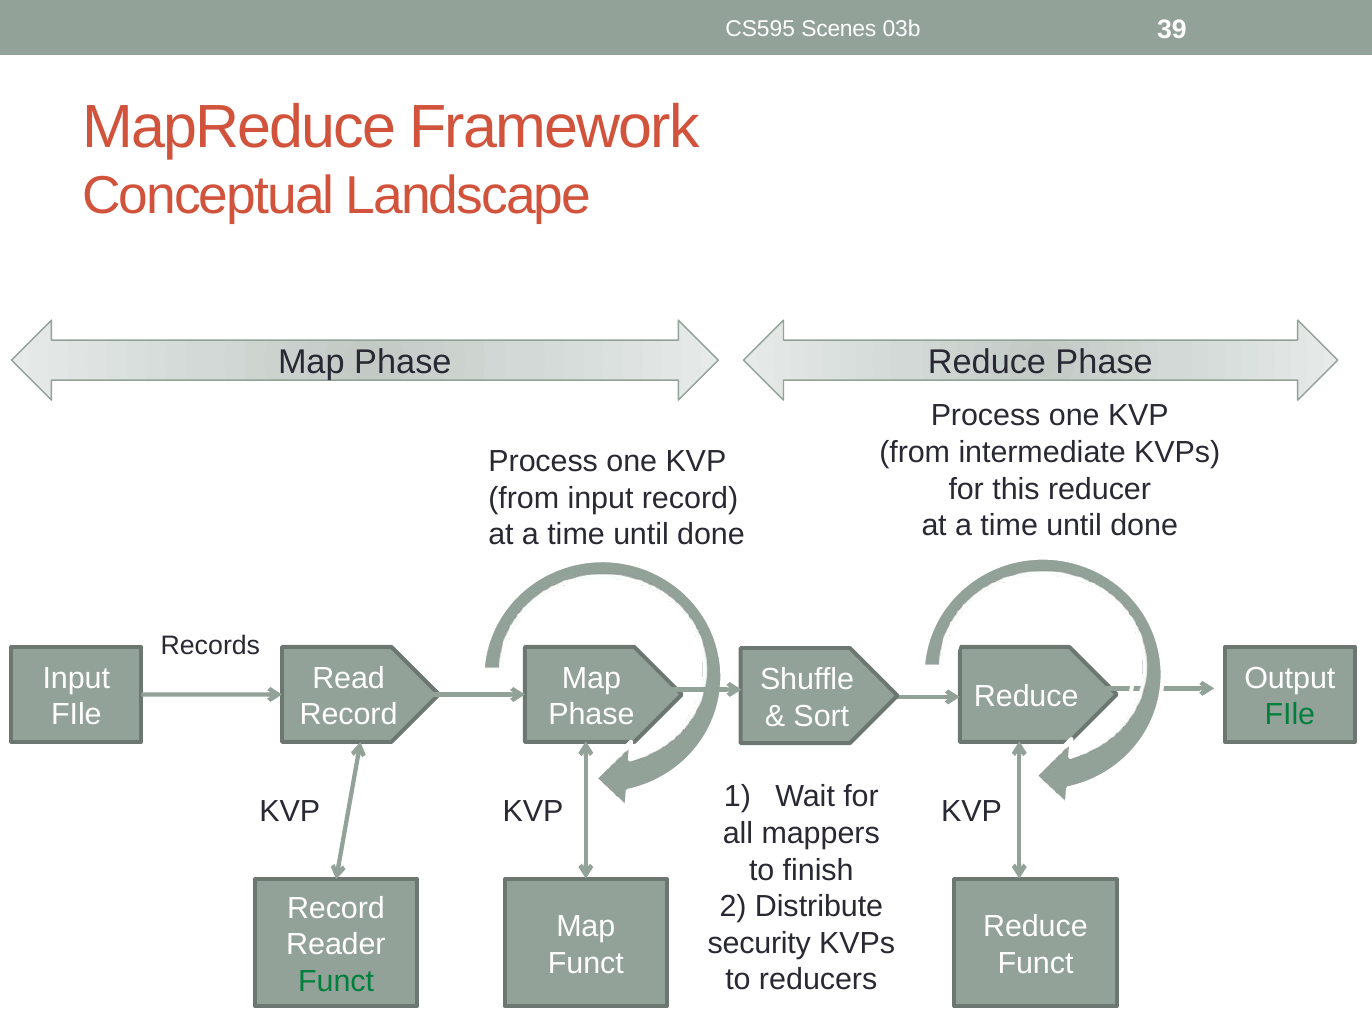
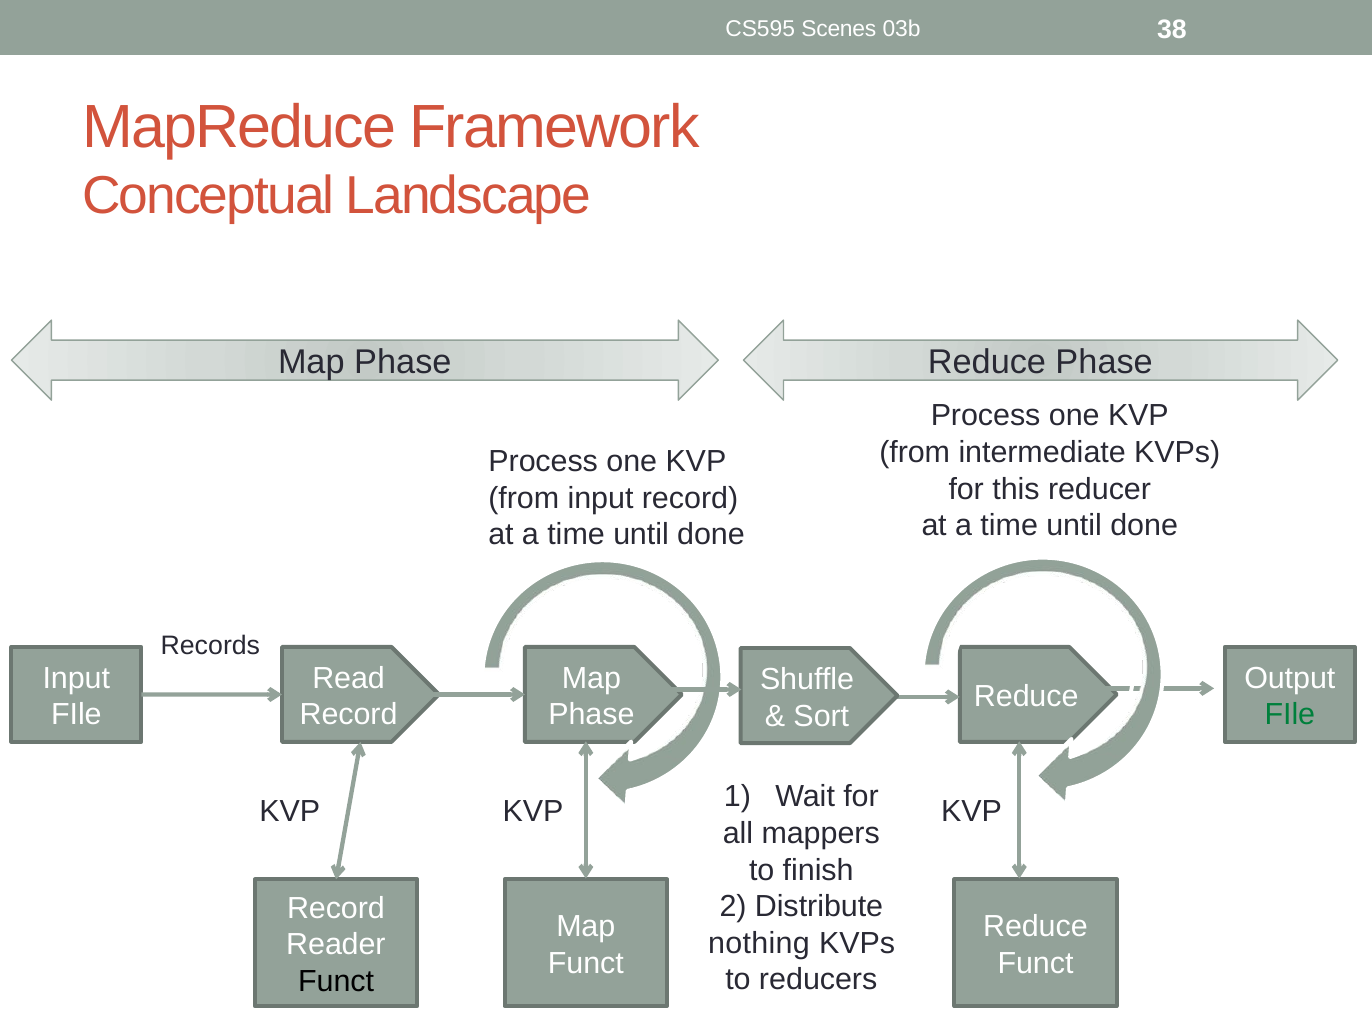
39: 39 -> 38 (1172, 29)
security: security -> nothing (759, 943)
Funct colour: green -> black (336, 981)
